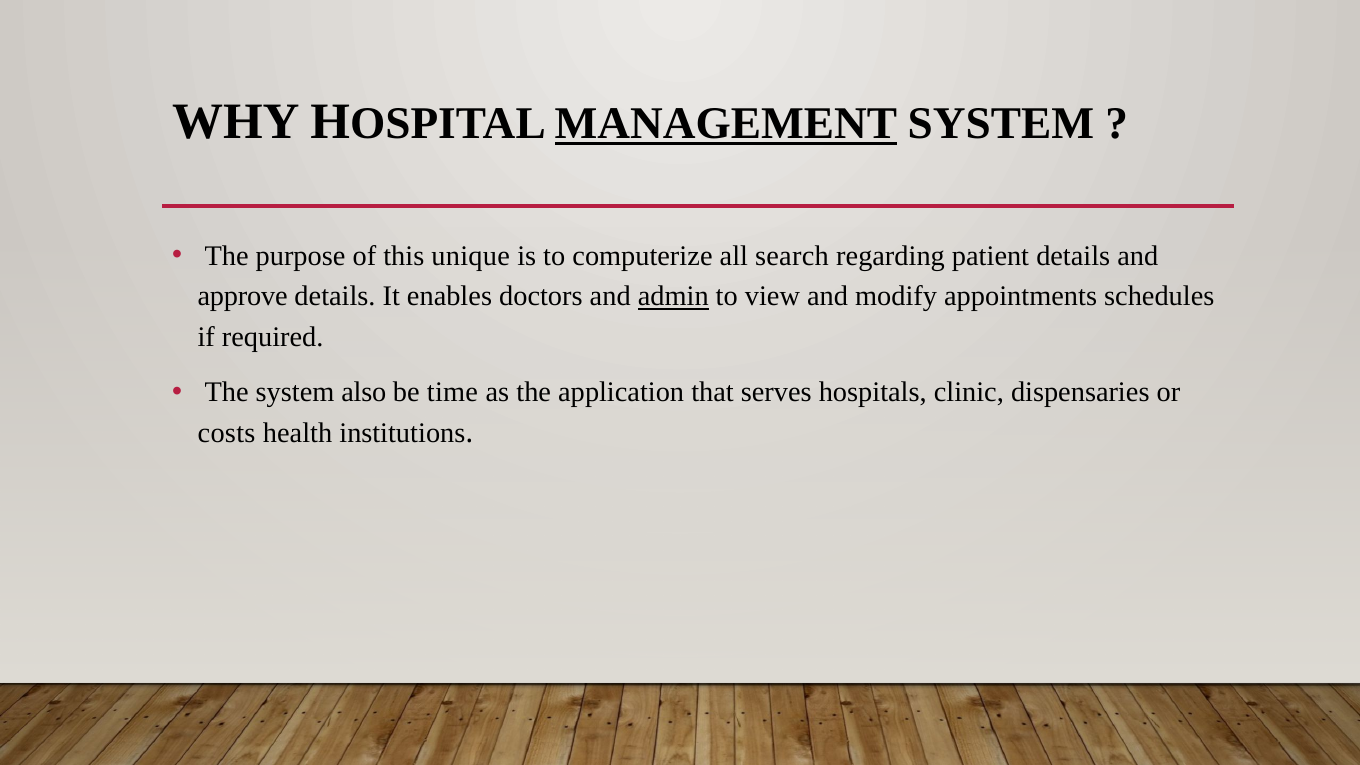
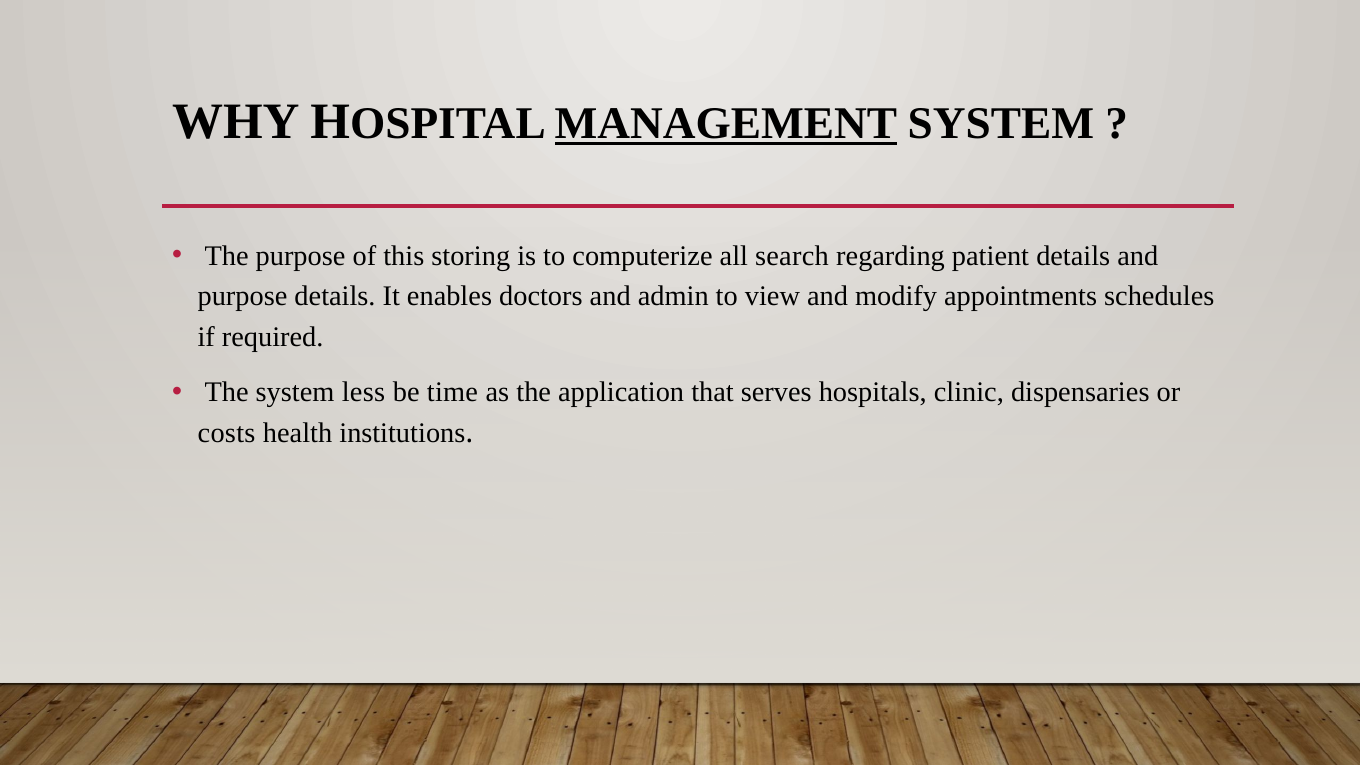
unique: unique -> storing (471, 256)
approve: approve -> purpose (242, 297)
admin underline: present -> none (673, 297)
also: also -> less (364, 392)
